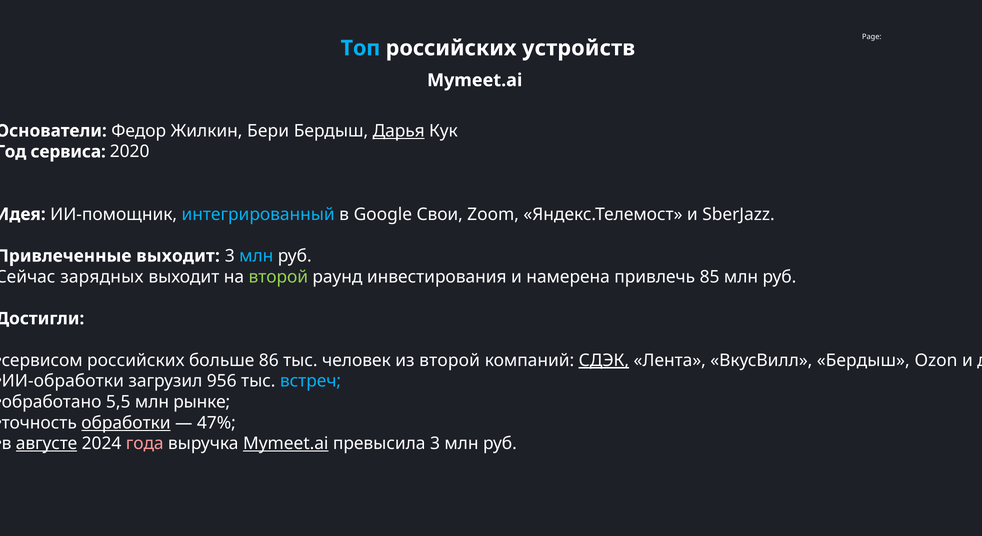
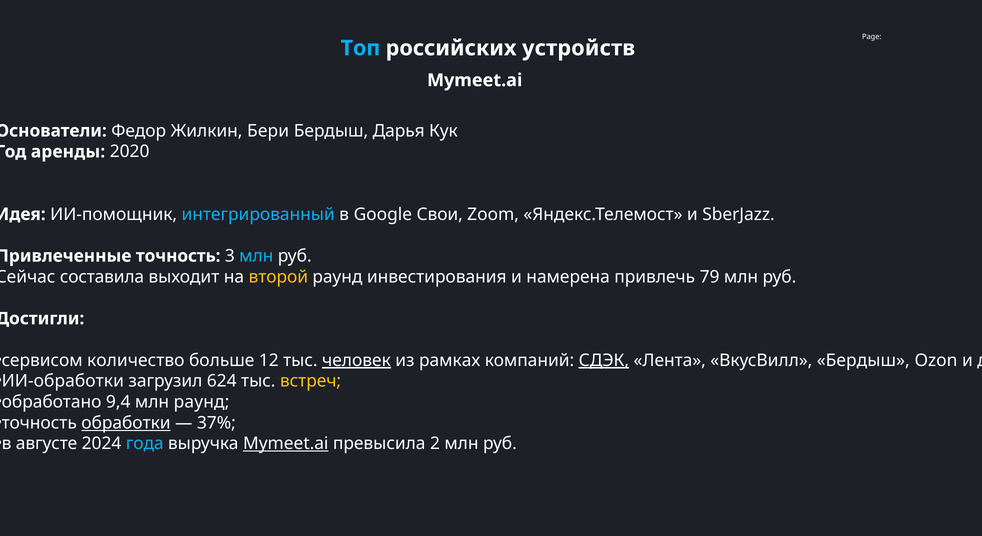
Дарья underline: present -> none (399, 131)
сервиса: сервиса -> аренды (68, 152)
выходит: выходит -> точность (178, 256)
зарядных: зарядных -> составила (102, 277)
второй colour: light green -> yellow (278, 277)
85: 85 -> 79 (710, 277)
сервисом российских: российских -> количество (136, 360)
86: 86 -> 12 (269, 360)
человек underline: none -> present (356, 360)
из второй: второй -> рамках (450, 360)
956: 956 -> 624 (222, 381)
встреч colour: light blue -> yellow (311, 381)
5,5: 5,5 -> 9,4 (118, 402)
млн рынке: рынке -> раунд (202, 402)
47%: 47% -> 37% (216, 423)
августе underline: present -> none (47, 443)
года colour: pink -> light blue (145, 443)
превысила 3: 3 -> 2 (435, 443)
